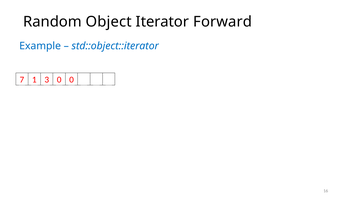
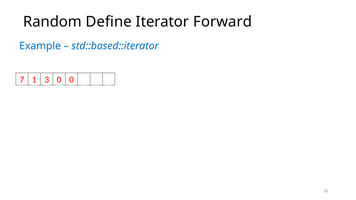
Object: Object -> Define (109, 22)
std::object::iterator: std::object::iterator -> std::based::iterator (115, 46)
